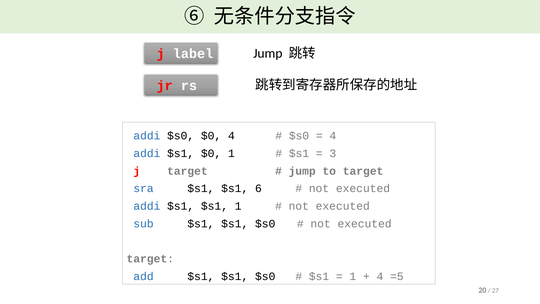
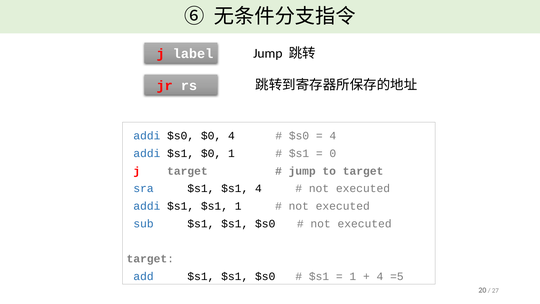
3: 3 -> 0 (333, 153)
$s1 6: 6 -> 4 (258, 188)
